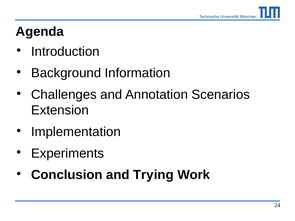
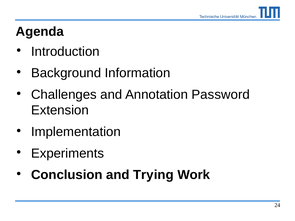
Scenarios: Scenarios -> Password (221, 95)
